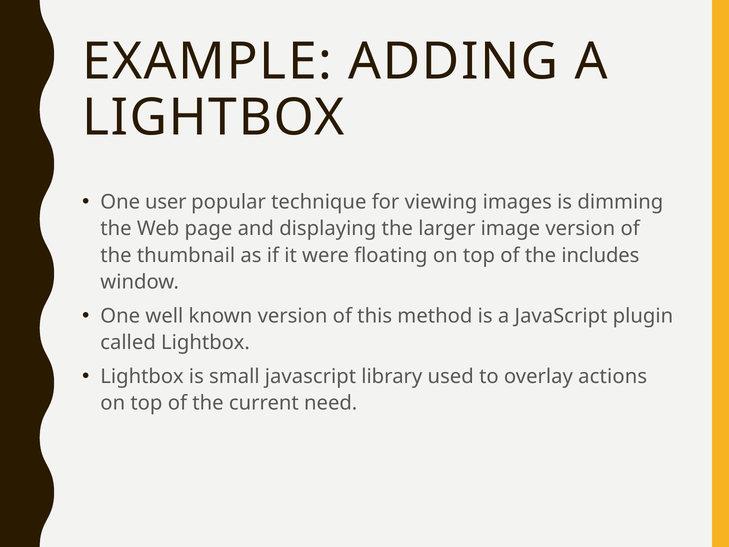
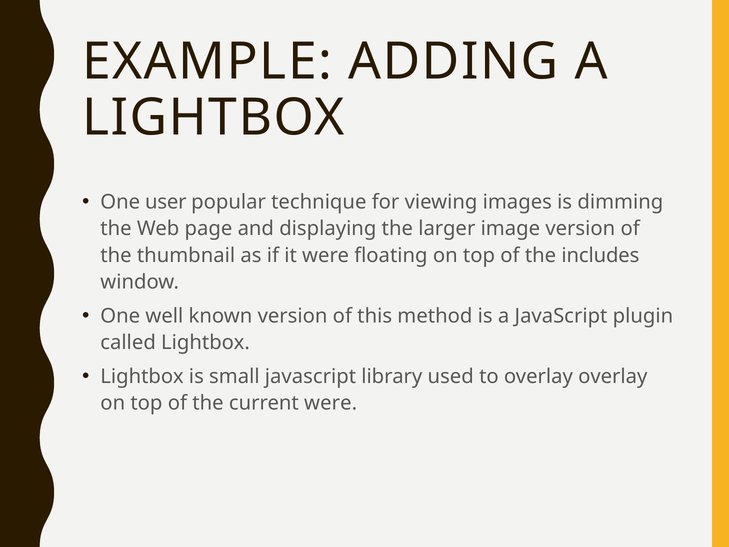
overlay actions: actions -> overlay (613, 376)
current need: need -> were (331, 403)
